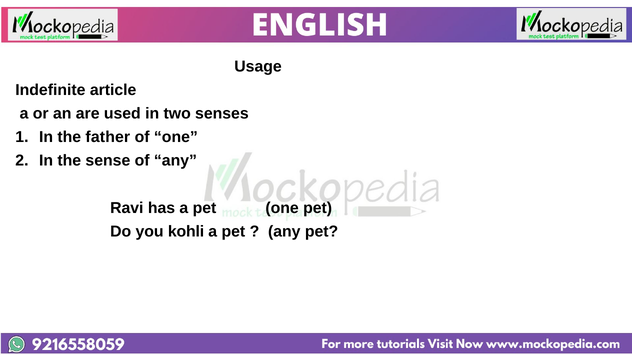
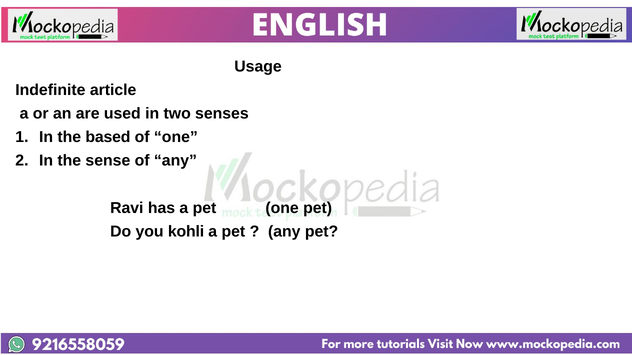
father: father -> based (108, 137)
